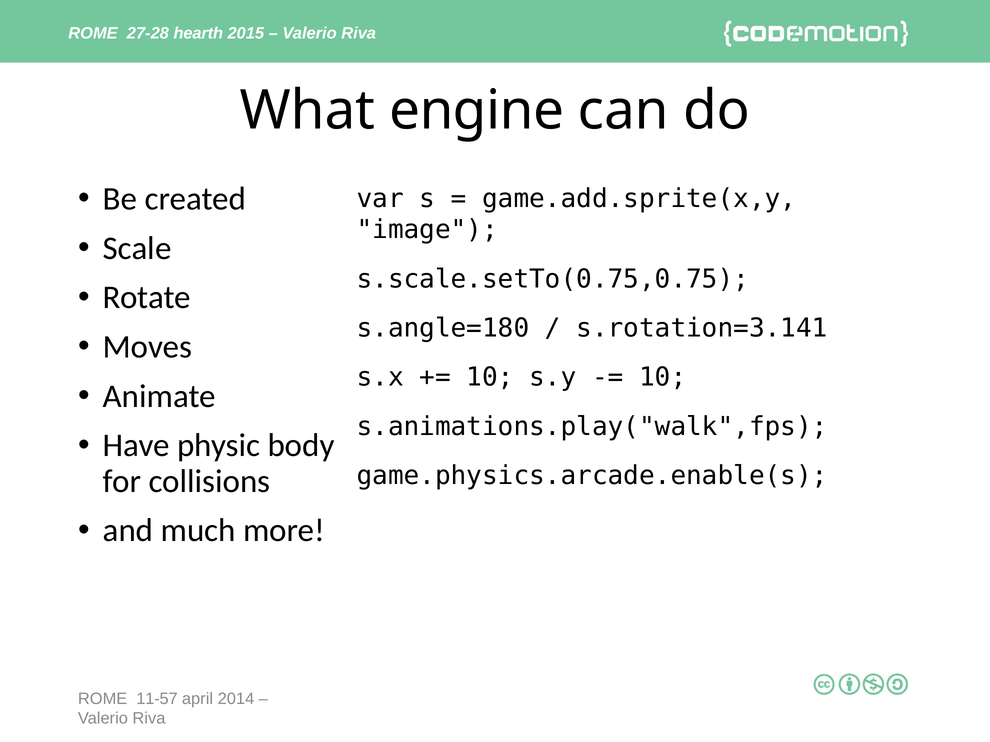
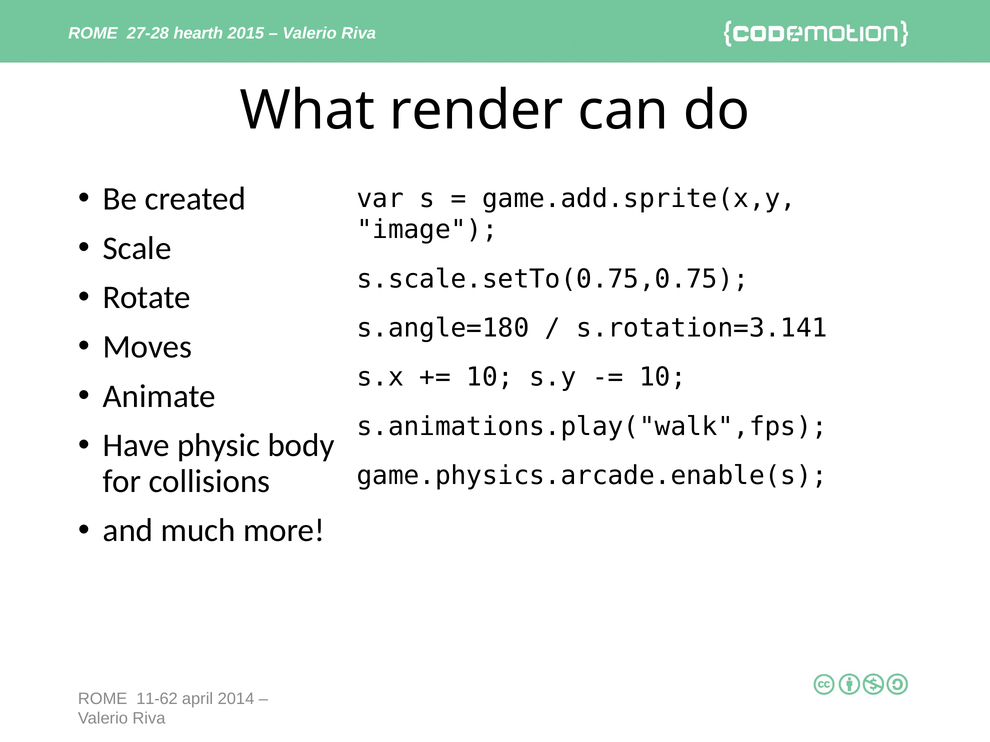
engine: engine -> render (477, 111)
11-57: 11-57 -> 11-62 (157, 699)
